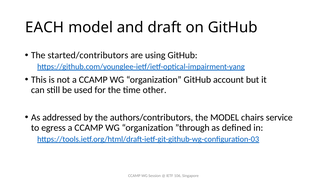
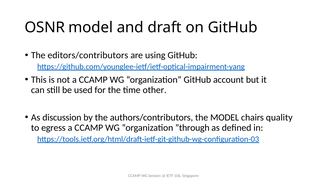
EACH: EACH -> OSNR (45, 27)
started/contributors: started/contributors -> editors/contributors (88, 55)
addressed: addressed -> discussion (62, 117)
service: service -> quality (279, 117)
